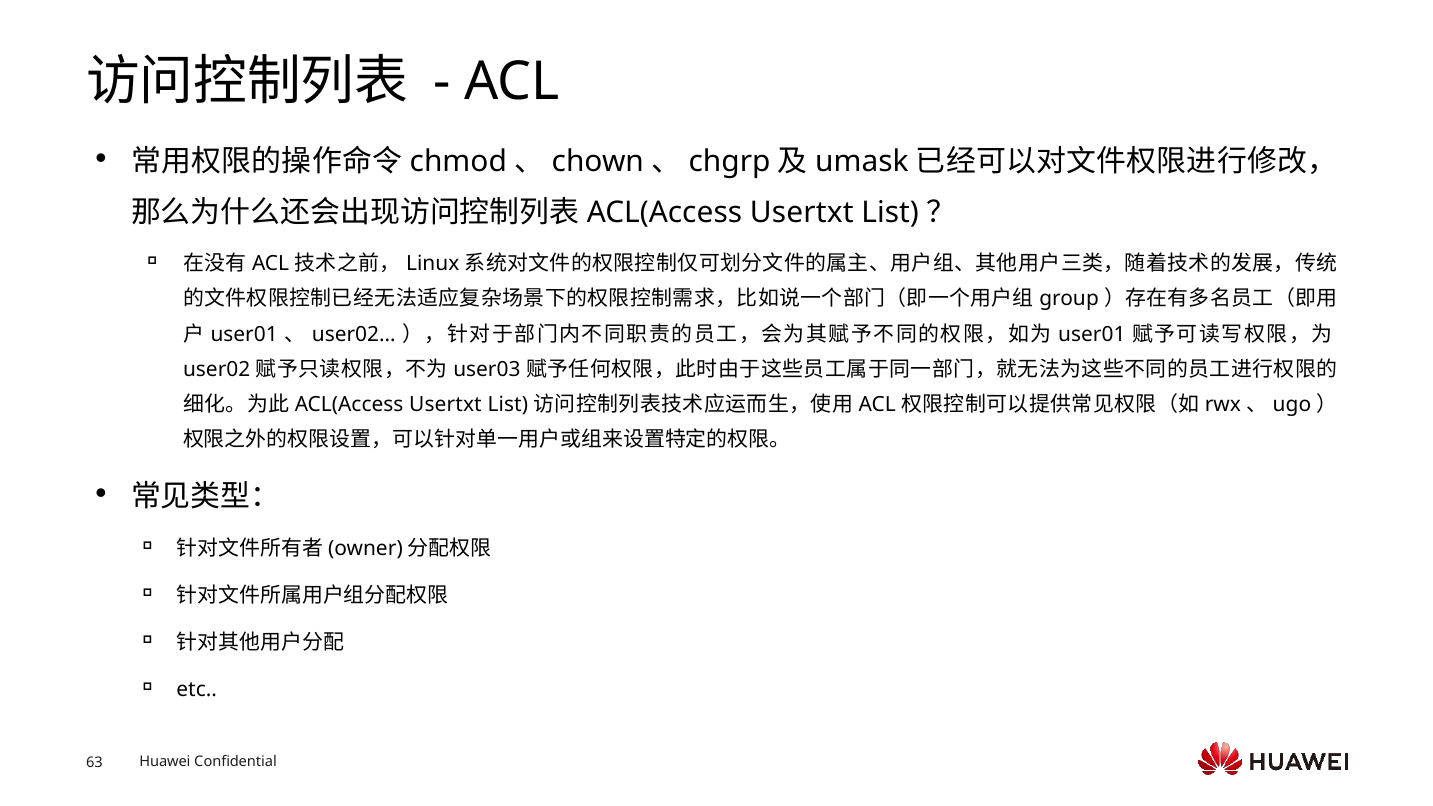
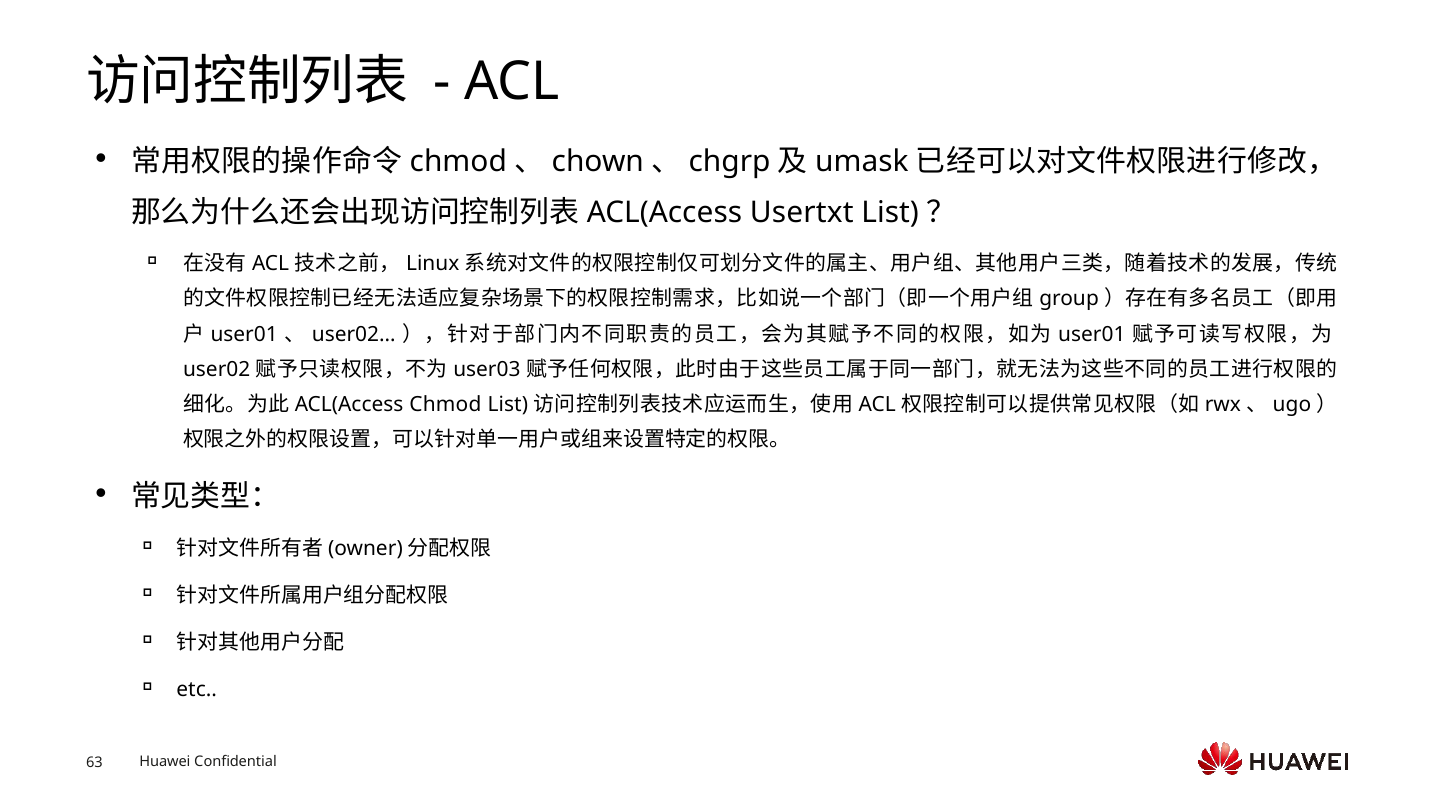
Usertxt: Usertxt -> Chmod (445, 404)
